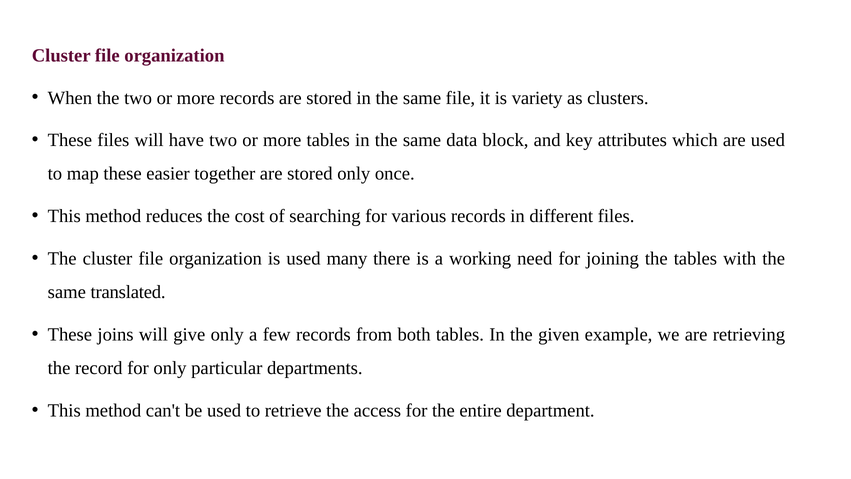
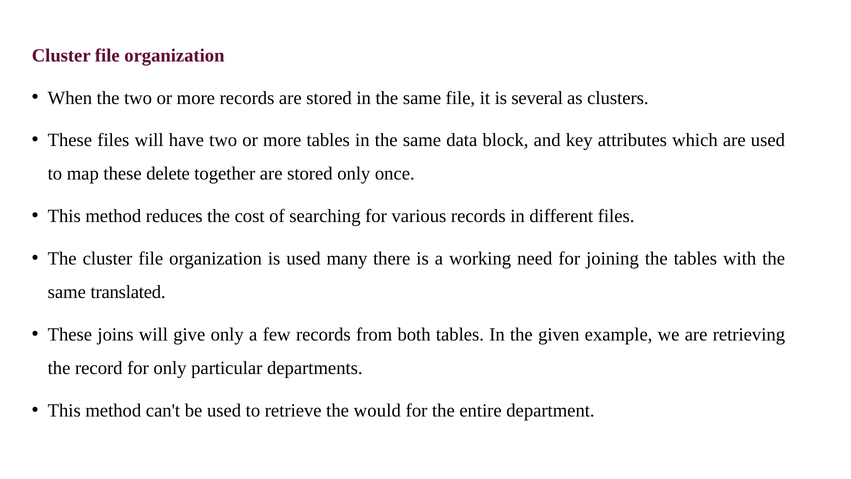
variety: variety -> several (537, 98)
easier: easier -> delete (168, 174)
access: access -> would (377, 410)
